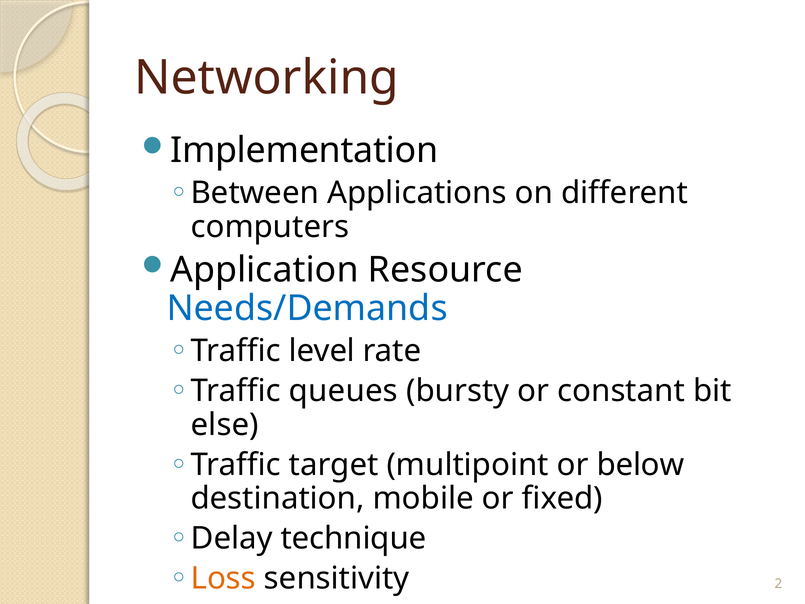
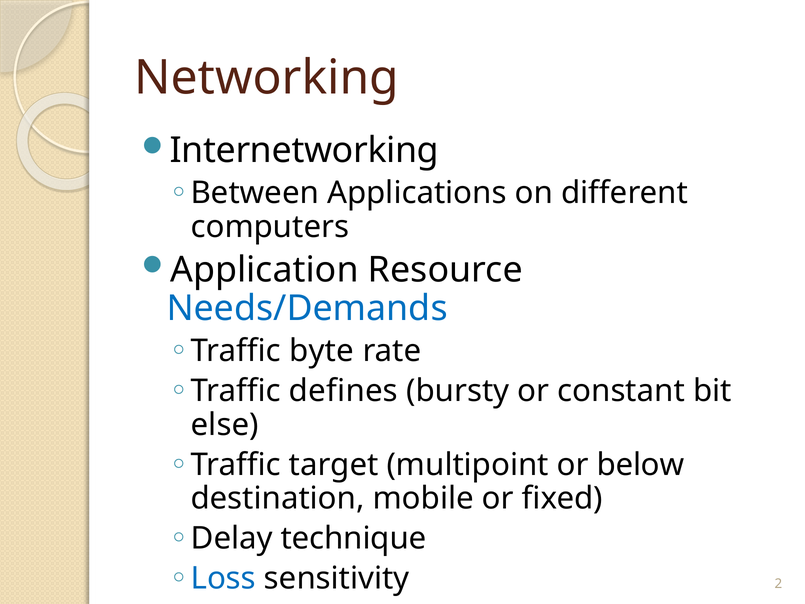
Implementation: Implementation -> Internetworking (304, 151)
level: level -> byte (322, 351)
queues: queues -> defines (343, 391)
Loss colour: orange -> blue (223, 578)
